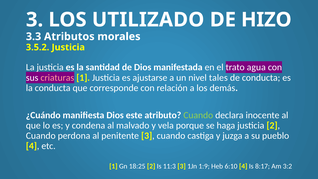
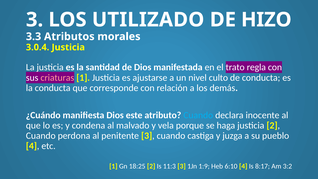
3.5.2: 3.5.2 -> 3.0.4 (38, 47)
agua: agua -> regla (256, 67)
tales: tales -> culto (218, 78)
Cuando colour: light green -> light blue (198, 115)
